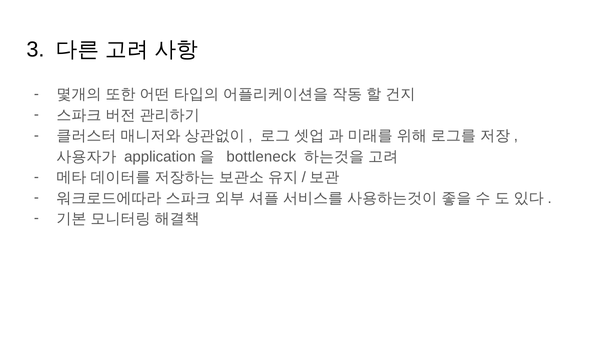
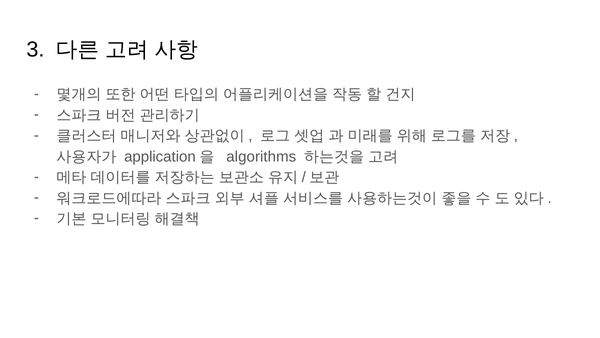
bottleneck: bottleneck -> algorithms (261, 156)
